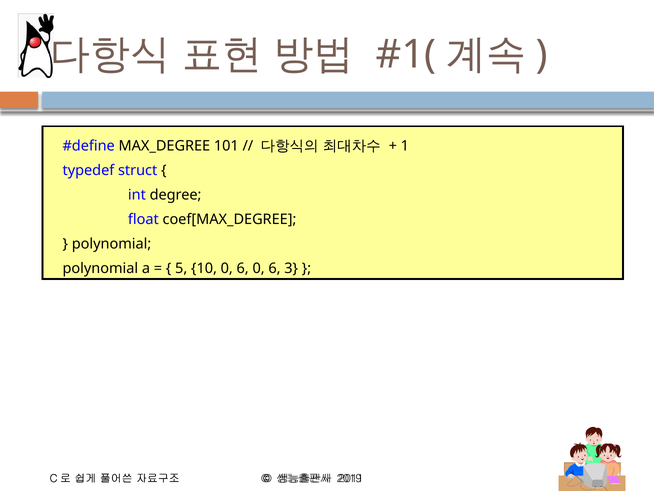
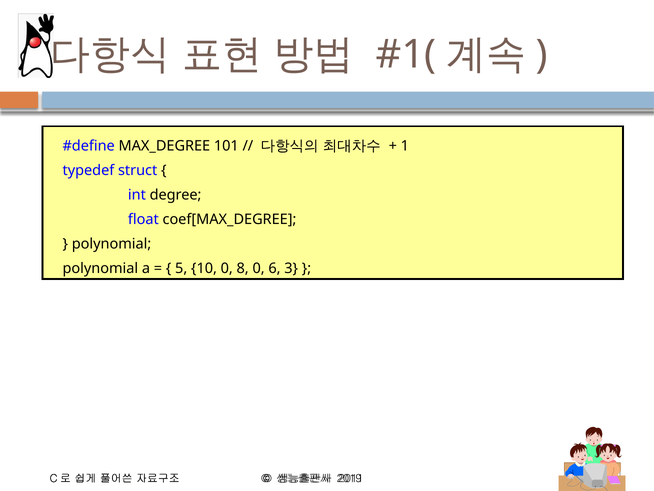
10 0 6: 6 -> 8 (243, 268)
